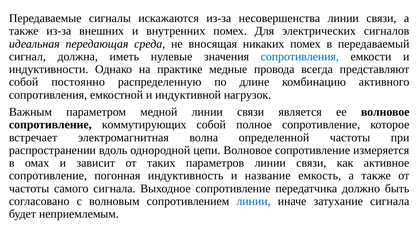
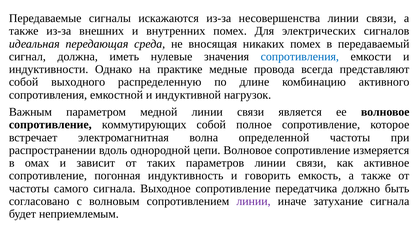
постоянно: постоянно -> выходного (78, 82)
название: название -> говорить (268, 176)
линии colour: blue -> purple (254, 201)
